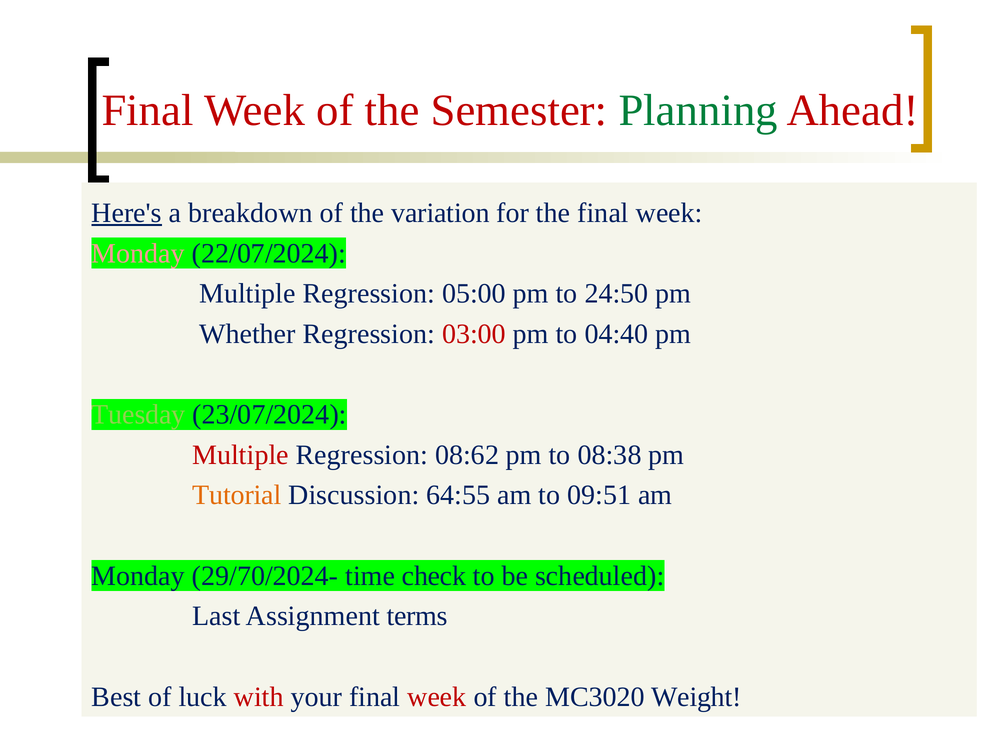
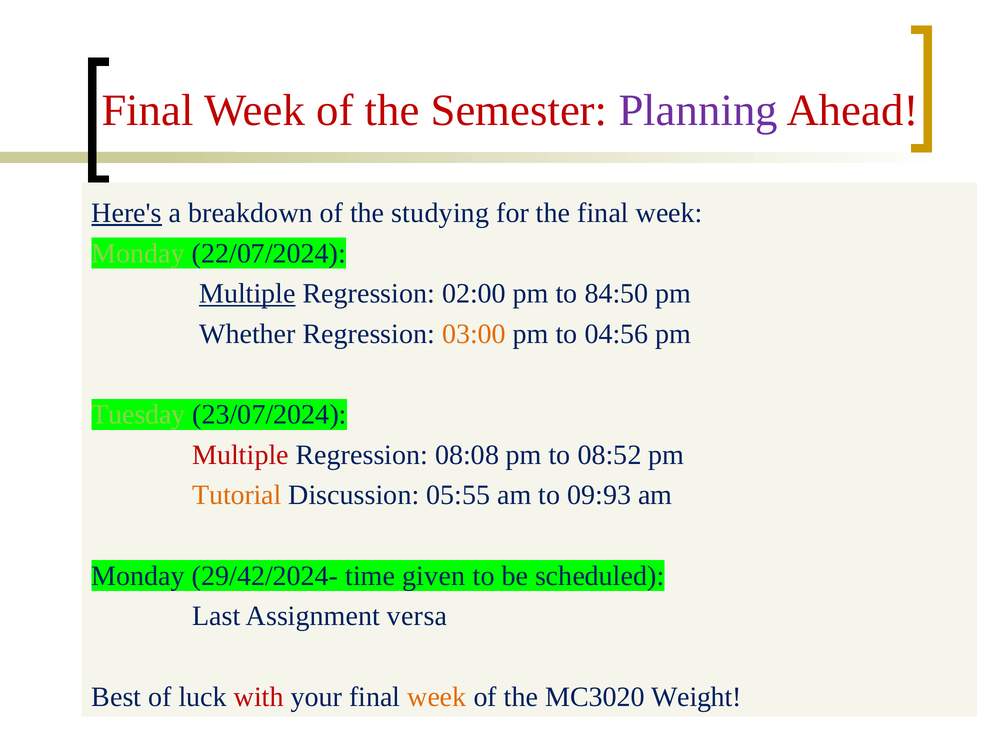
Planning colour: green -> purple (698, 111)
variation: variation -> studying (440, 213)
Monday colour: pink -> light green (138, 253)
Multiple underline: none -> present (247, 294)
05:00: 05:00 -> 02:00 (474, 294)
24:50: 24:50 -> 84:50 (616, 294)
03:00 colour: red -> orange (474, 334)
04:40: 04:40 -> 04:56 (616, 334)
08:62: 08:62 -> 08:08 (467, 455)
08:38: 08:38 -> 08:52 (610, 455)
64:55: 64:55 -> 05:55 (458, 495)
09:51: 09:51 -> 09:93 (599, 495)
29/70/2024-: 29/70/2024- -> 29/42/2024- (265, 576)
check: check -> given (434, 576)
terms: terms -> versa (417, 616)
week colour: red -> orange (437, 697)
